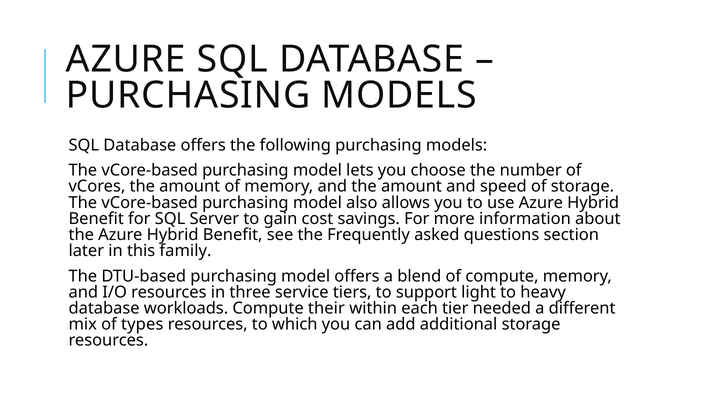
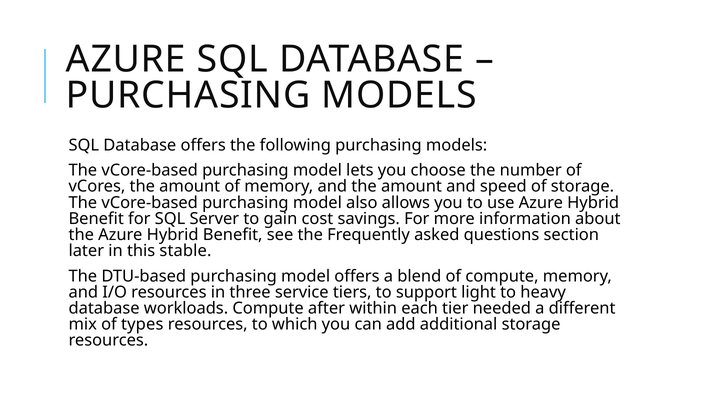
family: family -> stable (185, 251)
their: their -> after (326, 308)
